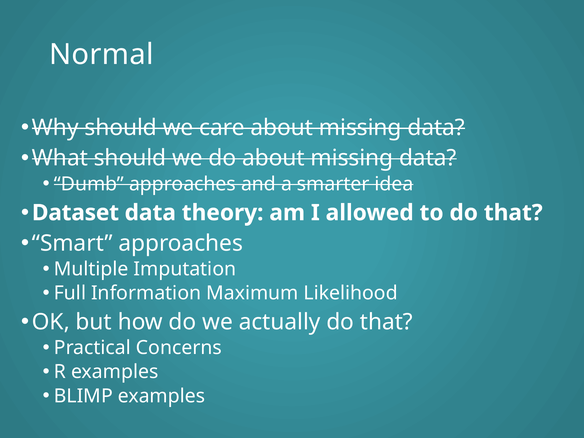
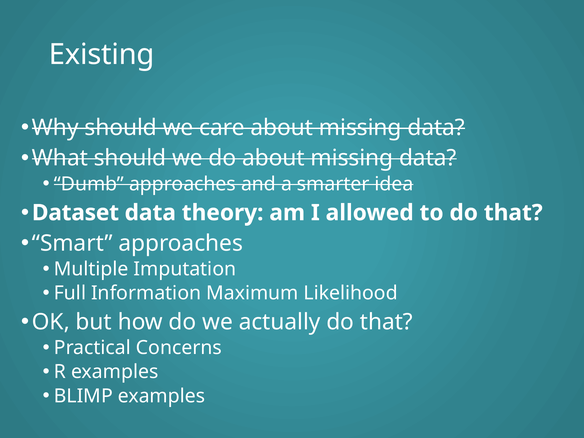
Normal: Normal -> Existing (102, 55)
